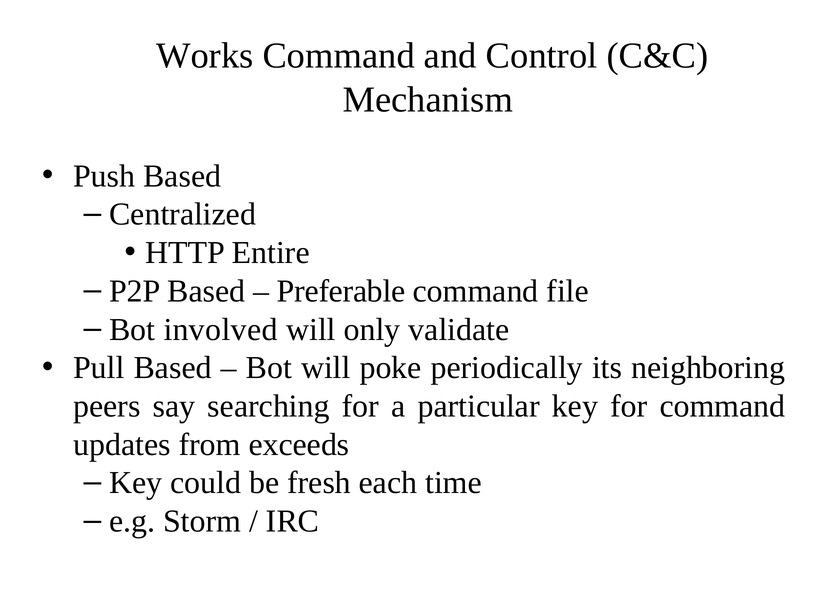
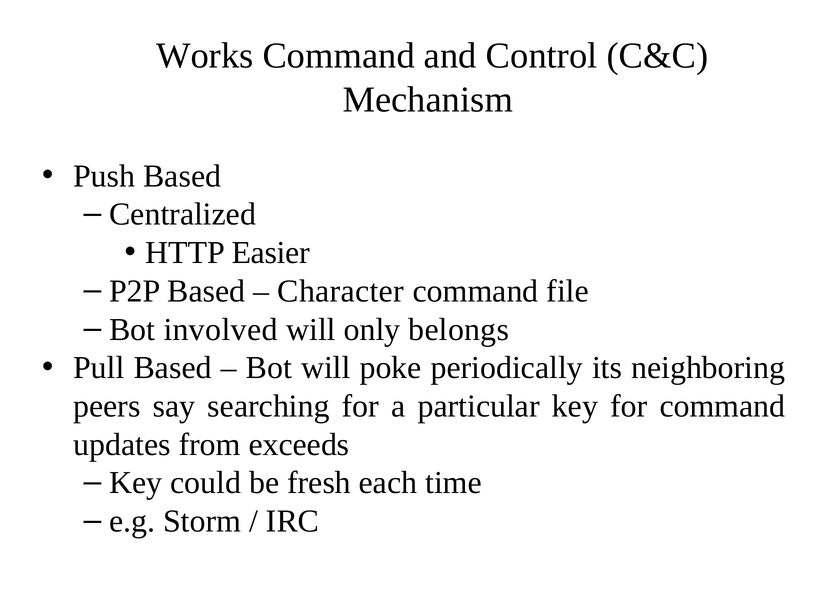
Entire: Entire -> Easier (271, 253)
Preferable: Preferable -> Character (341, 291)
validate: validate -> belongs (459, 330)
